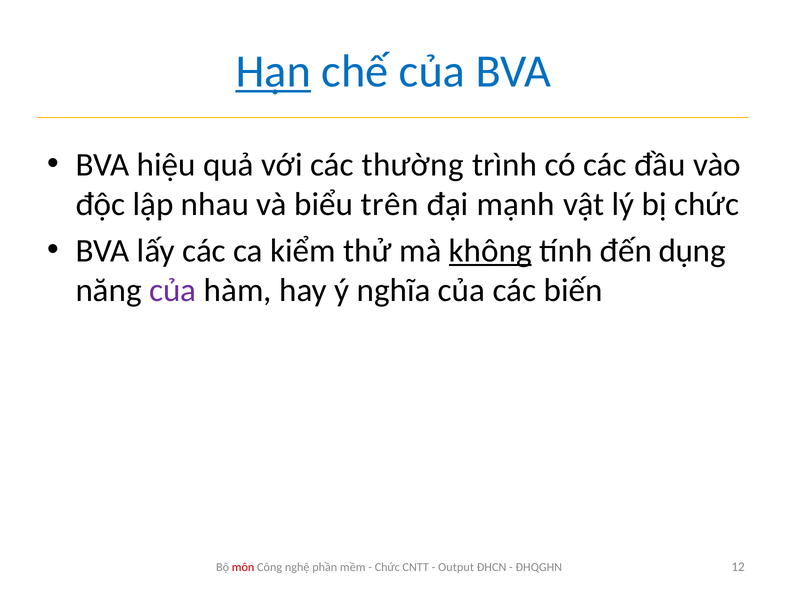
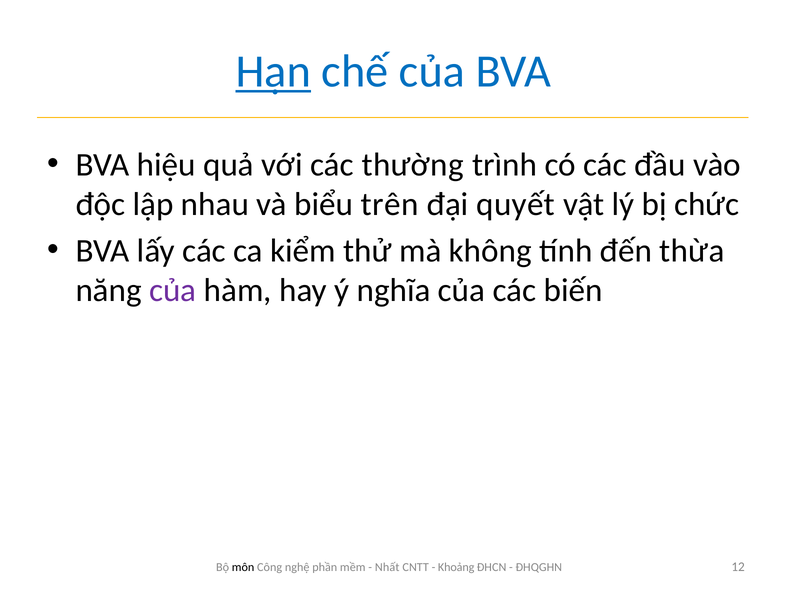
mạnh: mạnh -> quyết (516, 204)
không underline: present -> none (490, 251)
dụng: dụng -> thừa (692, 251)
môn colour: red -> black (243, 567)
Chức: Chức -> Nhất (387, 567)
Output: Output -> Khoảng (456, 567)
